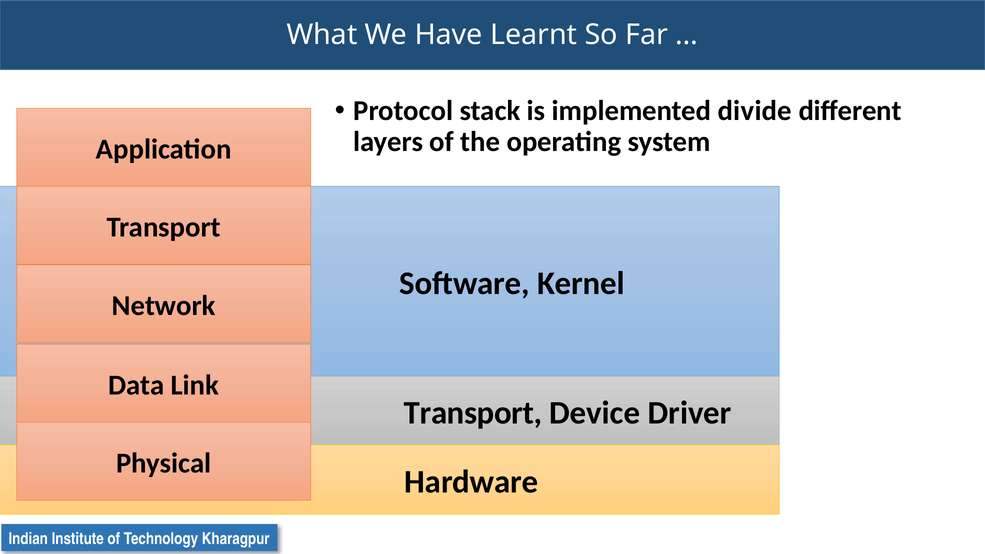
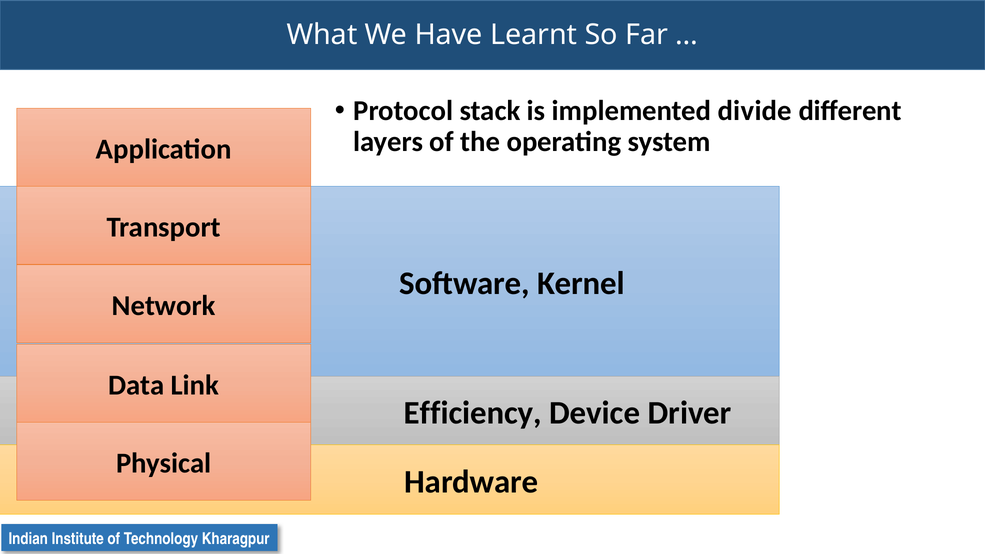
Transport: Transport -> Efficiency (473, 413)
